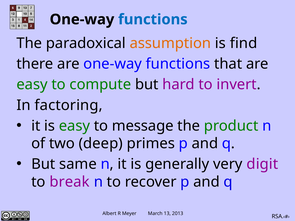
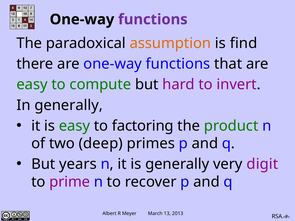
functions colour: blue -> purple (153, 19)
In factoring: factoring -> generally (69, 105)
message: message -> factoring (143, 126)
same: same -> years (78, 164)
break: break -> prime (70, 182)
